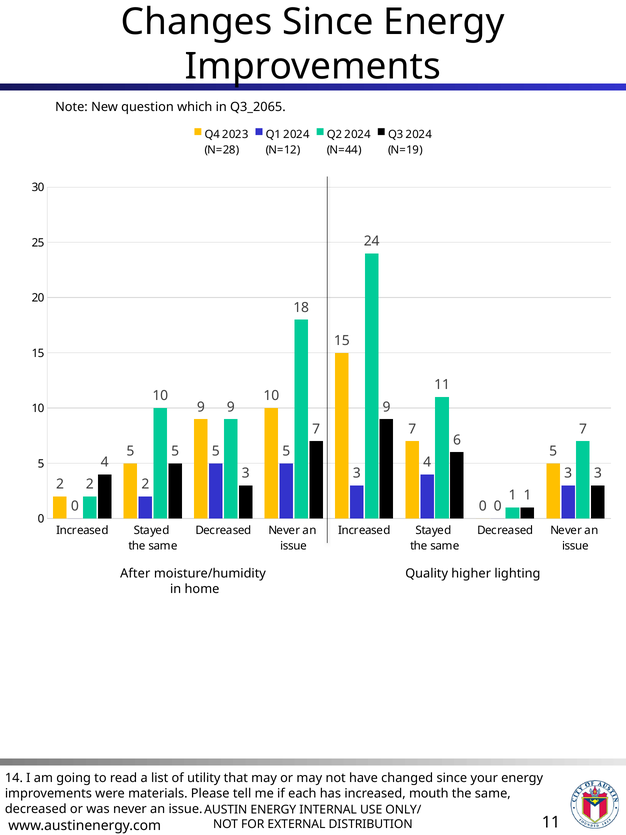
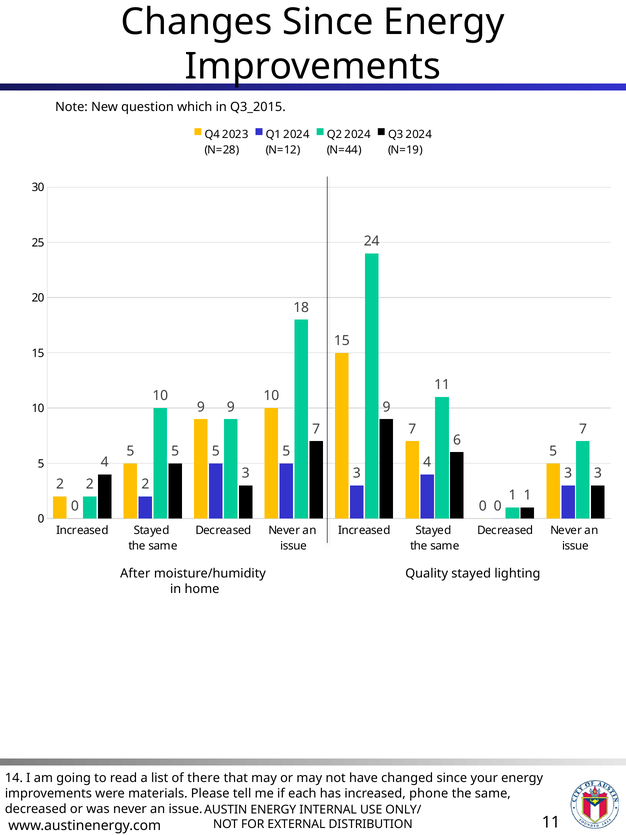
Q3_2065: Q3_2065 -> Q3_2015 (258, 107)
Quality higher: higher -> stayed (471, 573)
utility: utility -> there (204, 778)
mouth: mouth -> phone (429, 793)
